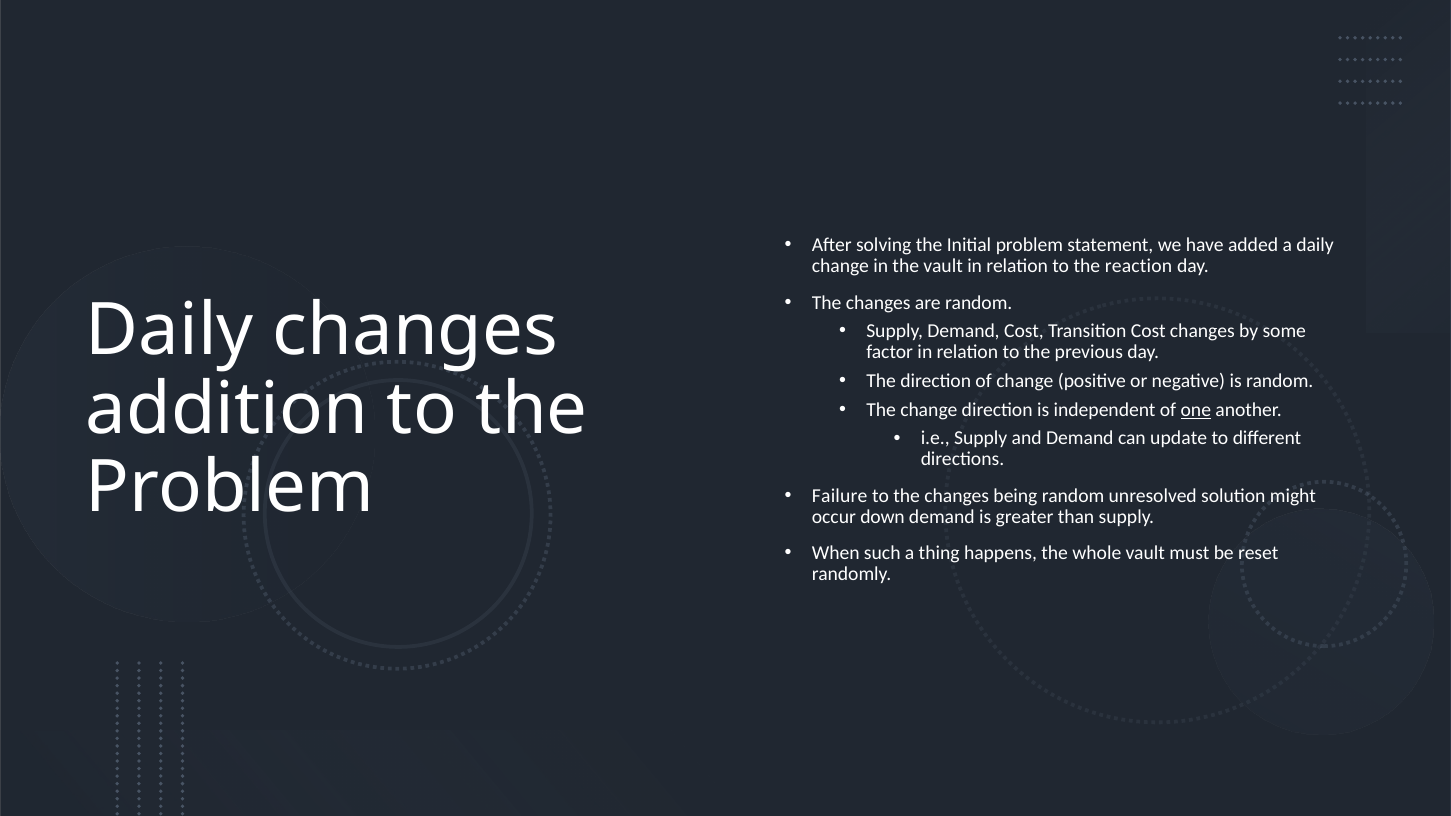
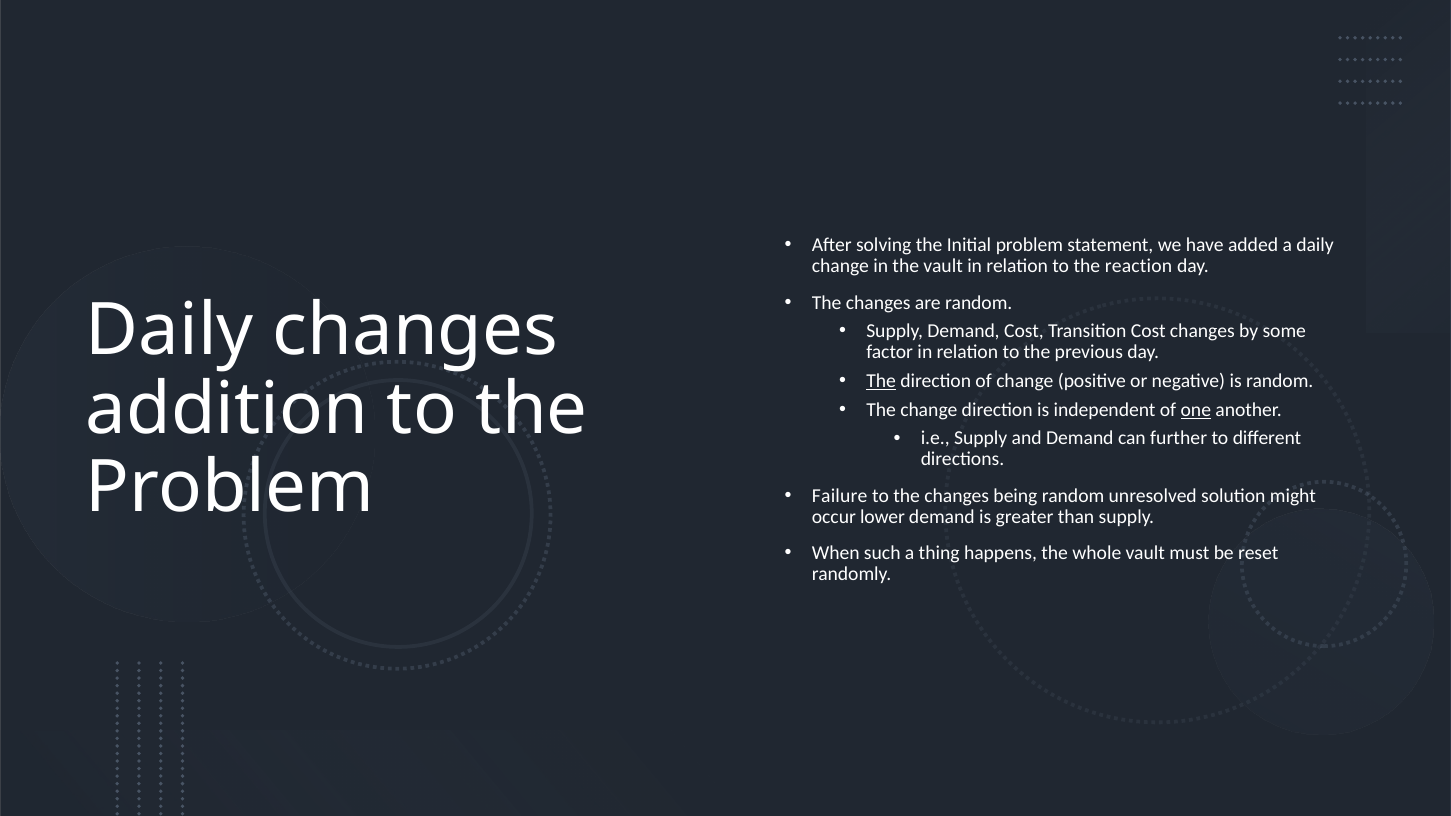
The underline: none -> present (881, 381)
update: update -> further (1179, 438)
down: down -> lower (883, 517)
